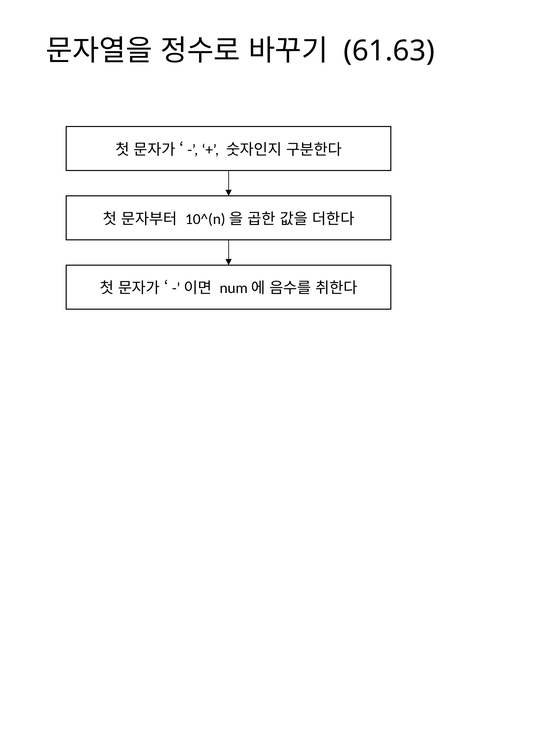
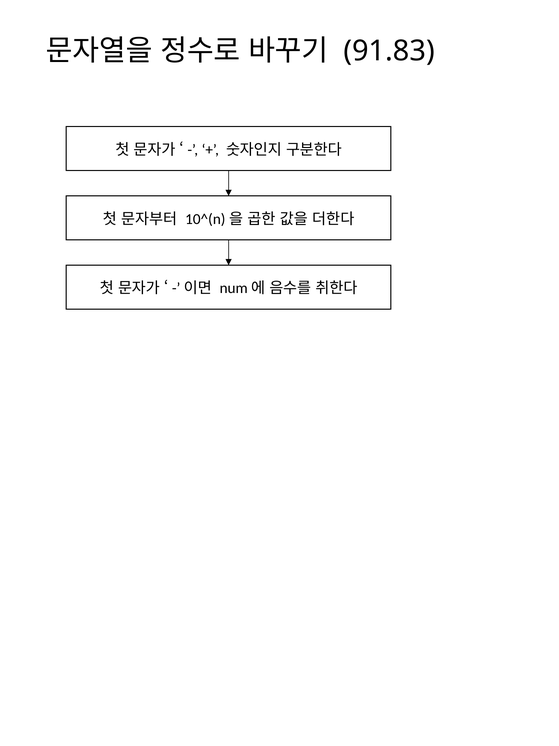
61.63: 61.63 -> 91.83 (389, 51)
